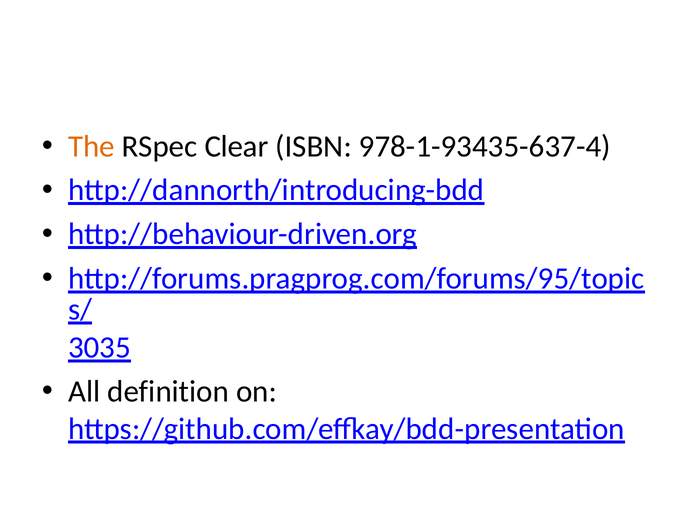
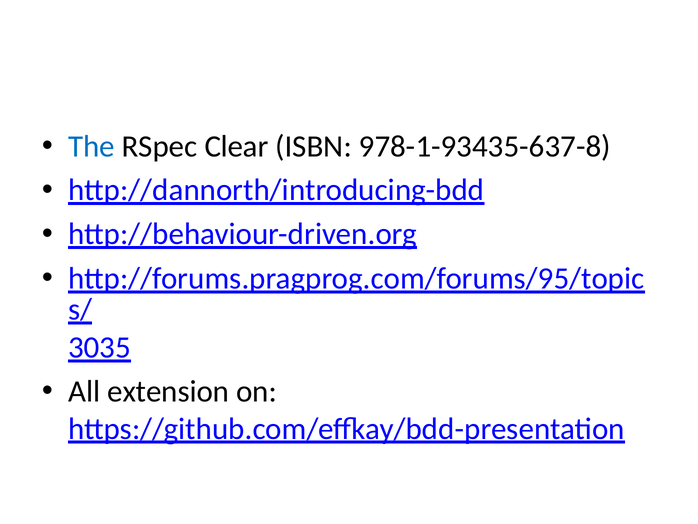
The colour: orange -> blue (91, 146)
978-1-93435-637-4: 978-1-93435-637-4 -> 978-1-93435-637-8 (485, 146)
definition: definition -> extension (168, 391)
